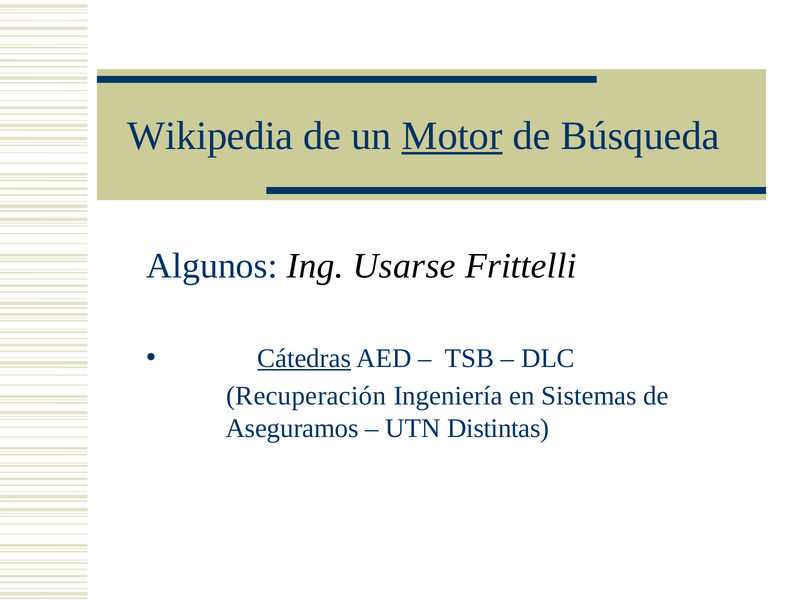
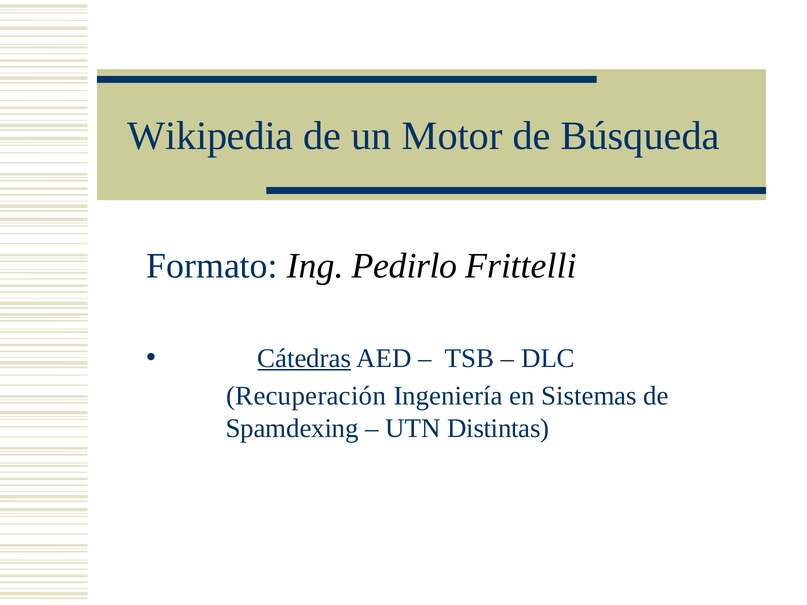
Motor underline: present -> none (452, 136)
Algunos: Algunos -> Formato (212, 266)
Usarse: Usarse -> Pedirlo (405, 266)
Aseguramos: Aseguramos -> Spamdexing (292, 428)
